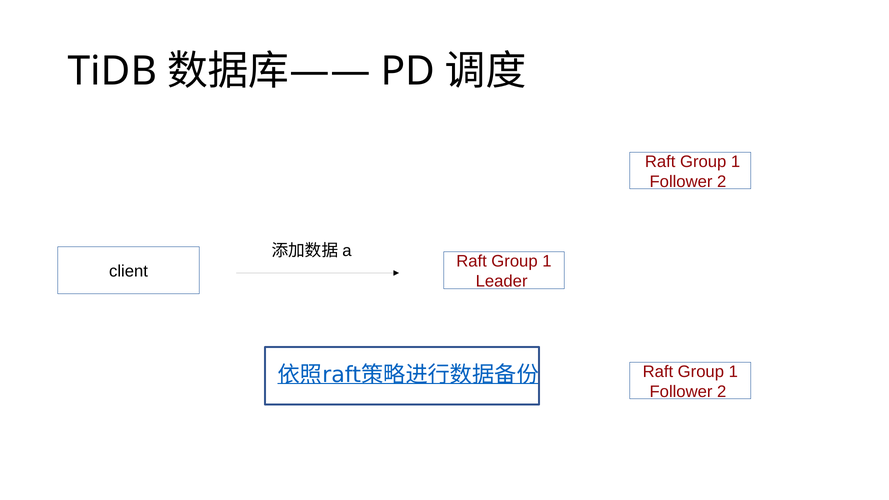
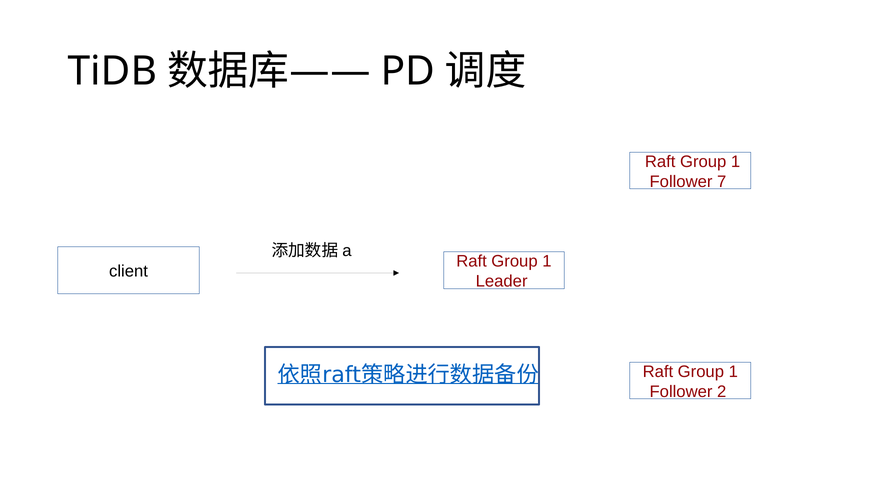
2: 2 -> 7 (722, 182)
